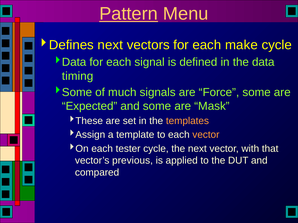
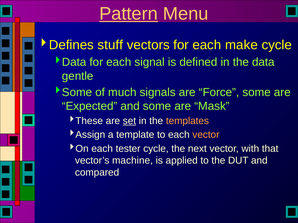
next: next -> stuff (110, 45)
timing: timing -> gentle (78, 76)
set underline: none -> present (129, 121)
previous: previous -> machine (133, 161)
